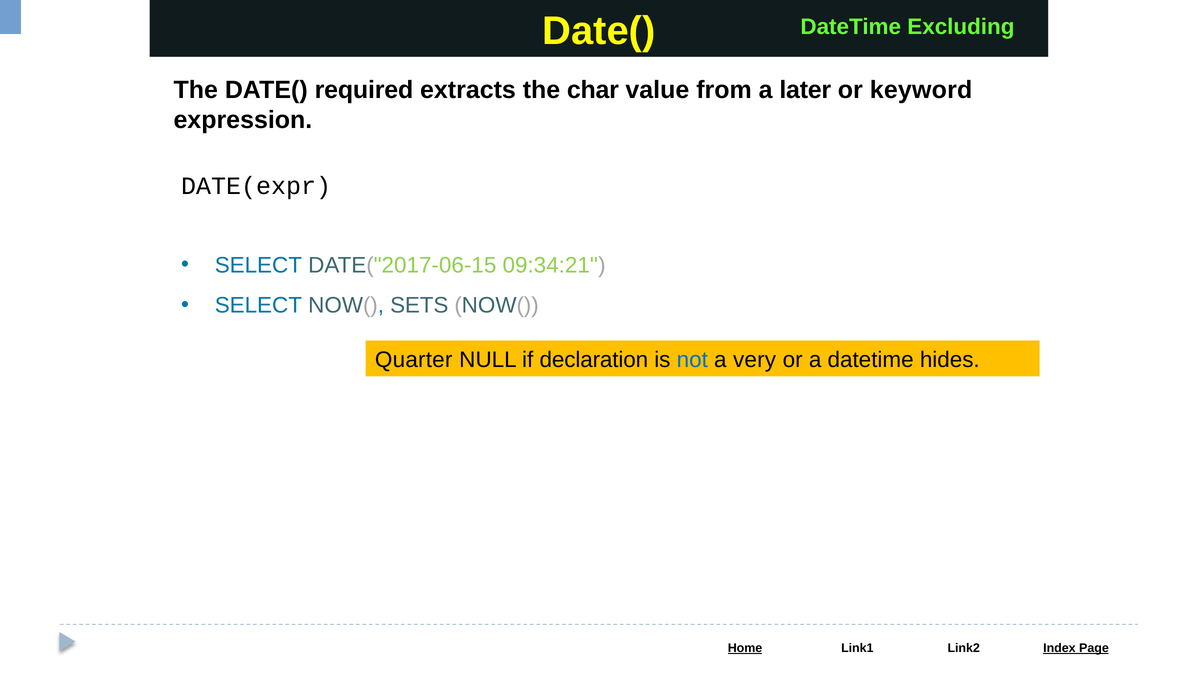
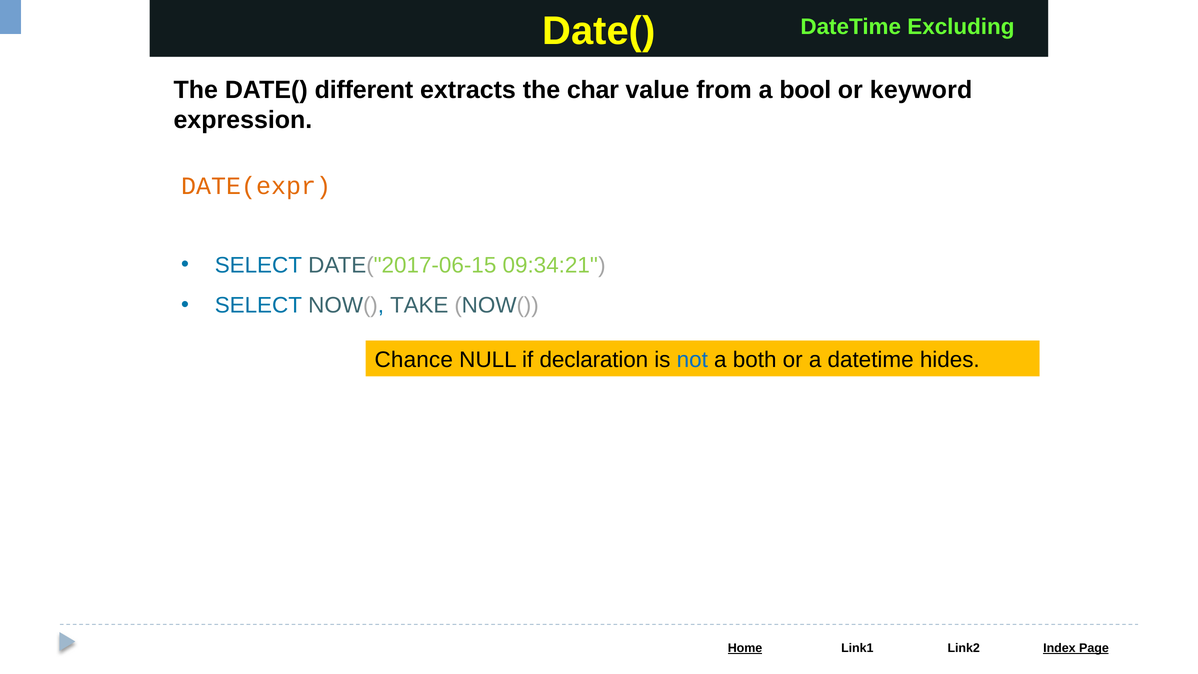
required: required -> different (364, 90)
later: later -> bool (805, 90)
DATE(expr colour: black -> orange (256, 186)
SETS: SETS -> TAKE (419, 305)
Quarter: Quarter -> Chance (414, 360)
very: very -> both (755, 360)
